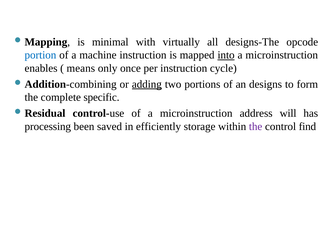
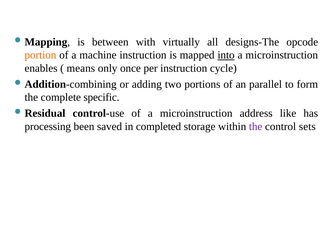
minimal: minimal -> between (110, 42)
portion colour: blue -> orange (40, 55)
adding underline: present -> none (147, 84)
designs: designs -> parallel (266, 84)
will: will -> like (288, 113)
efficiently: efficiently -> completed (159, 126)
find: find -> sets (307, 126)
